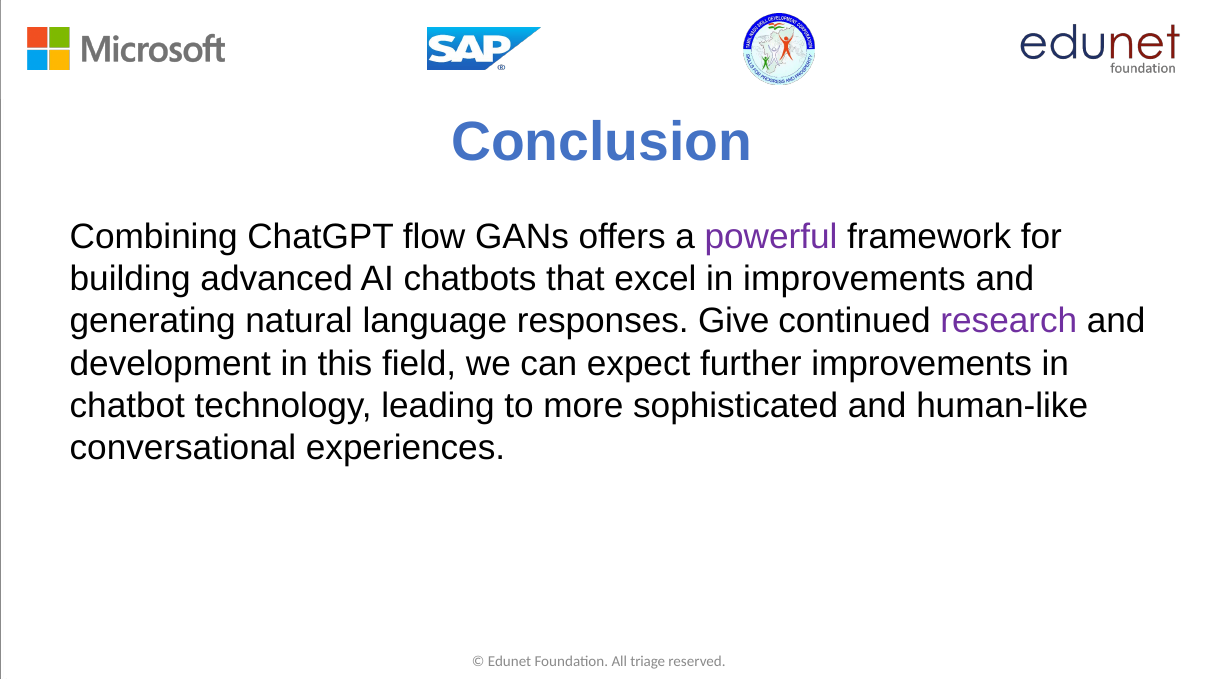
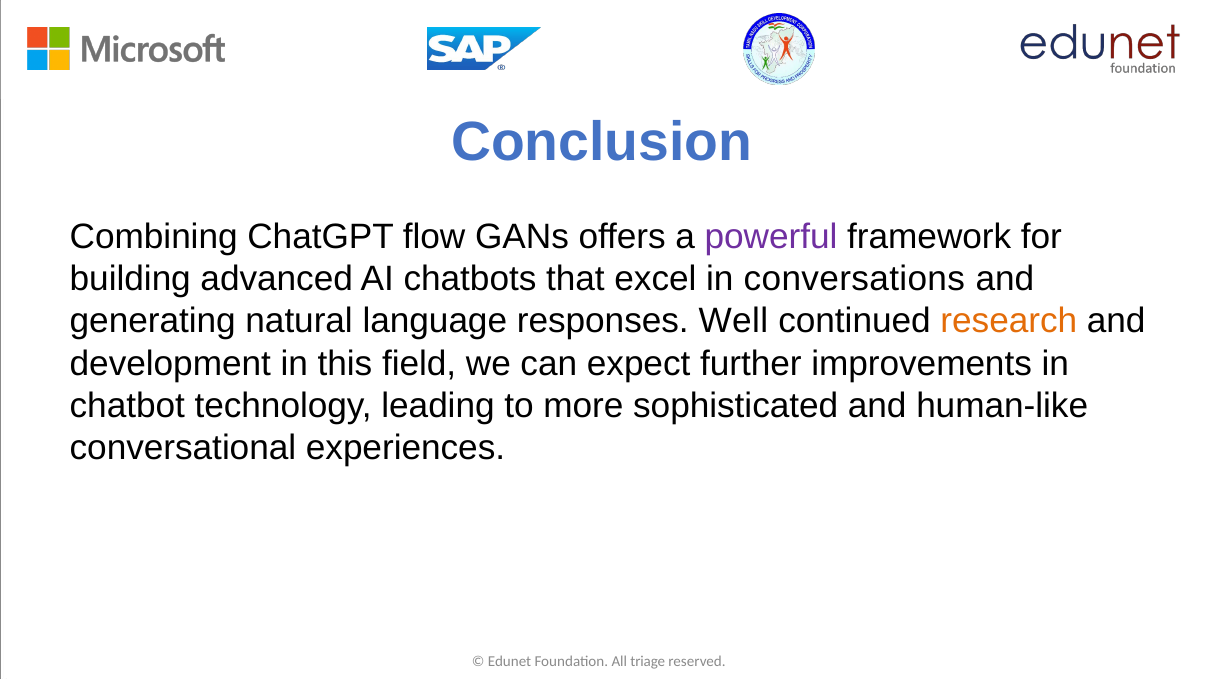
in improvements: improvements -> conversations (854, 279)
Give: Give -> Well (733, 321)
research colour: purple -> orange (1009, 321)
